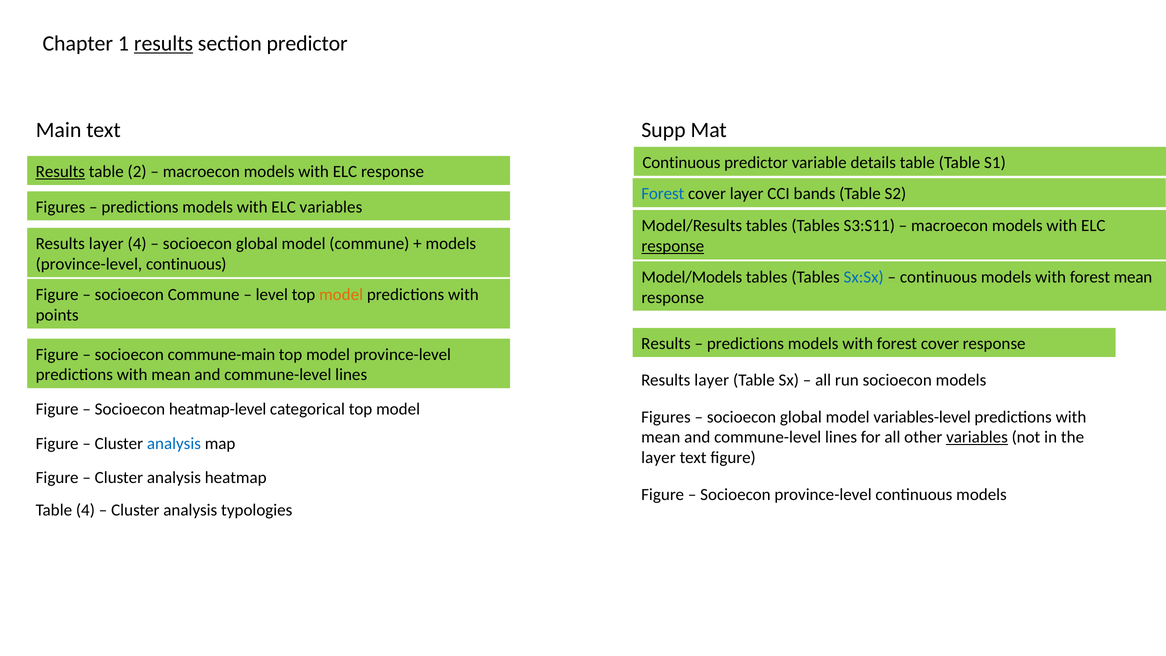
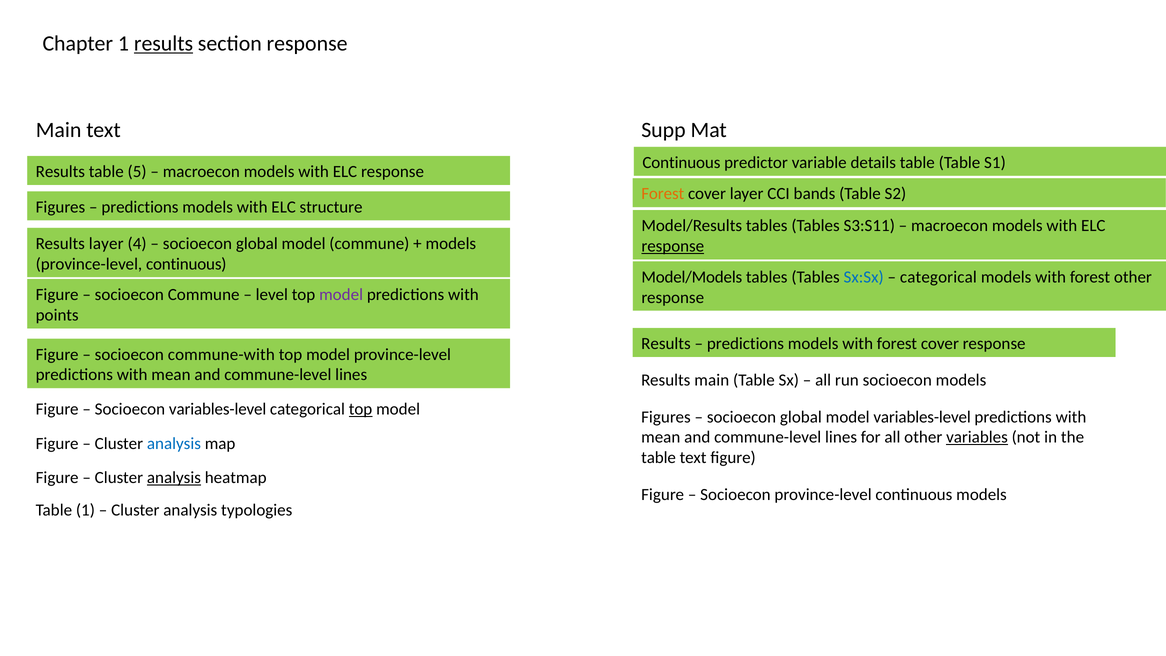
section predictor: predictor -> response (307, 44)
Results underline: present -> none (60, 172)
2: 2 -> 5 (137, 172)
Forest colour: blue -> orange (663, 194)
ELC variables: variables -> structure (331, 207)
continuous: continuous -> categorical (938, 277)
forest mean: mean -> other (1133, 277)
model colour: orange -> purple (341, 295)
commune-main: commune-main -> commune-with (221, 354)
layer: layer -> main (712, 380)
Socioecon heatmap-level: heatmap-level -> variables-level (218, 409)
top underline: none -> present (361, 409)
layer: layer -> table (659, 458)
analysis underline: none -> present (174, 478)
Table 4: 4 -> 1 (85, 510)
